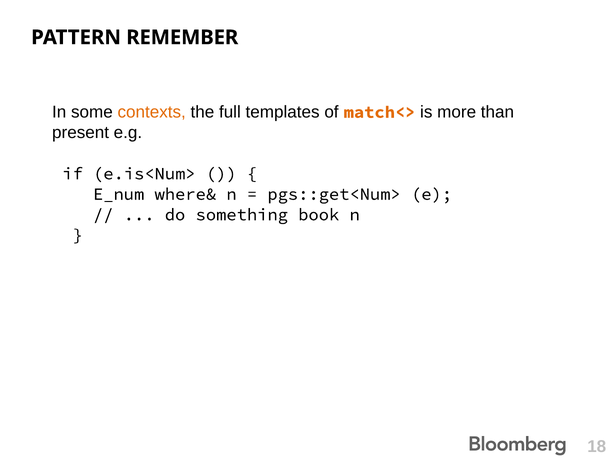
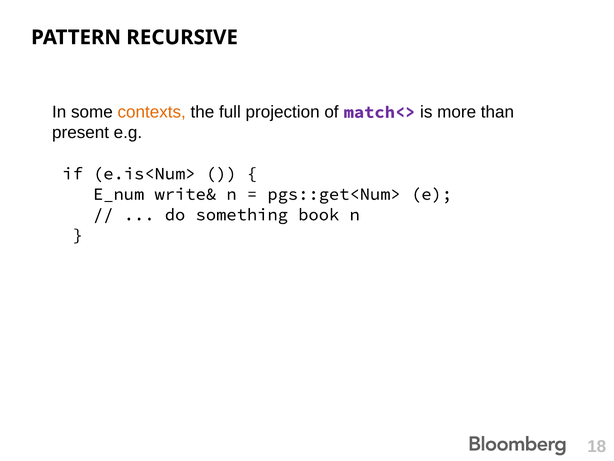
REMEMBER: REMEMBER -> RECURSIVE (182, 37)
templates: templates -> projection (283, 112)
match<> colour: orange -> purple (380, 112)
where&: where& -> write& (185, 194)
